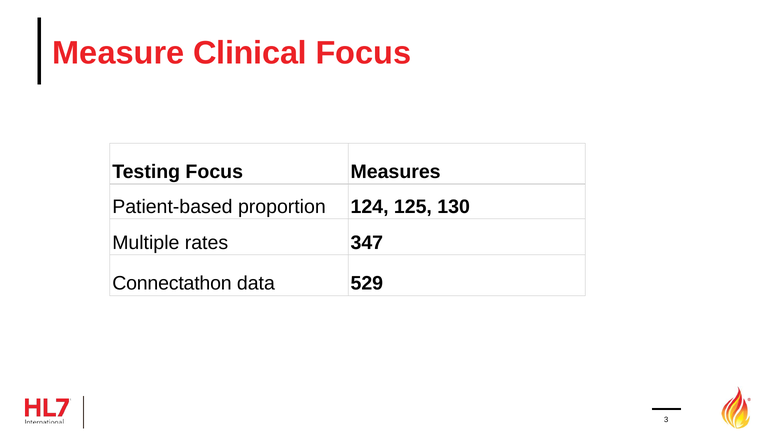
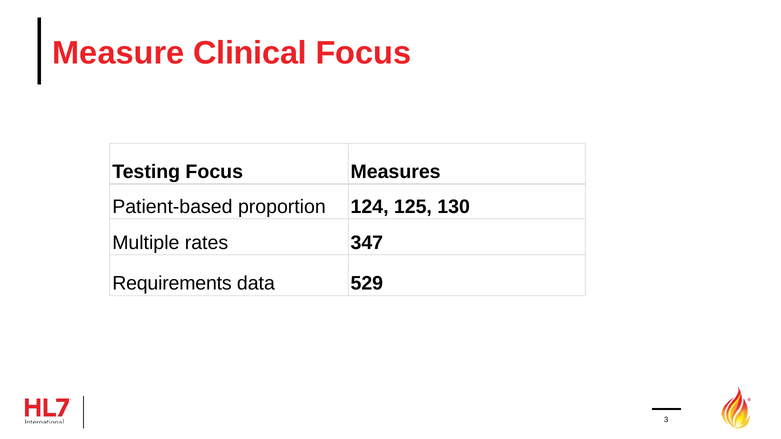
Connectathon: Connectathon -> Requirements (172, 284)
